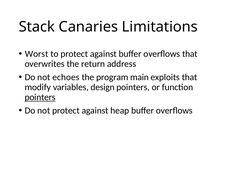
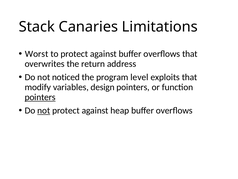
echoes: echoes -> noticed (66, 77)
main: main -> level (139, 77)
not underline: none -> present (44, 110)
